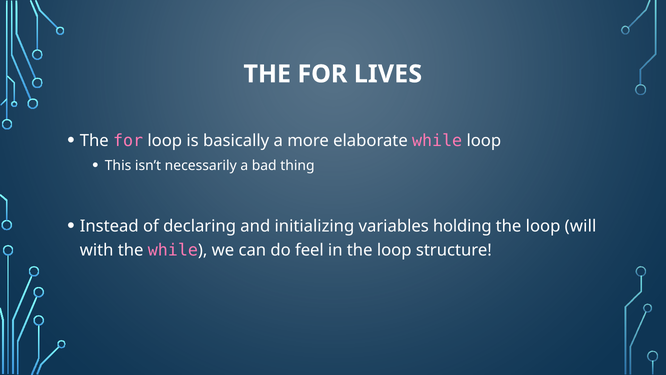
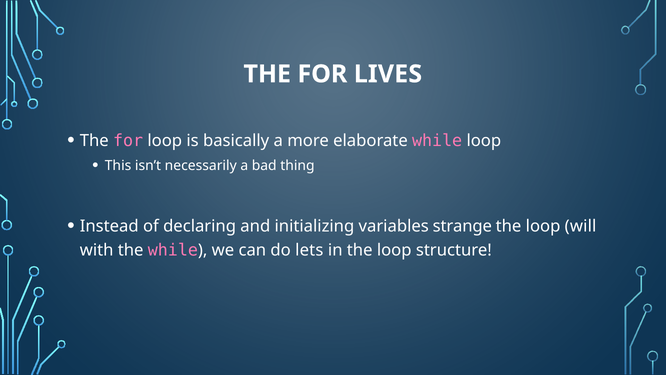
holding: holding -> strange (462, 226)
feel: feel -> lets (309, 250)
